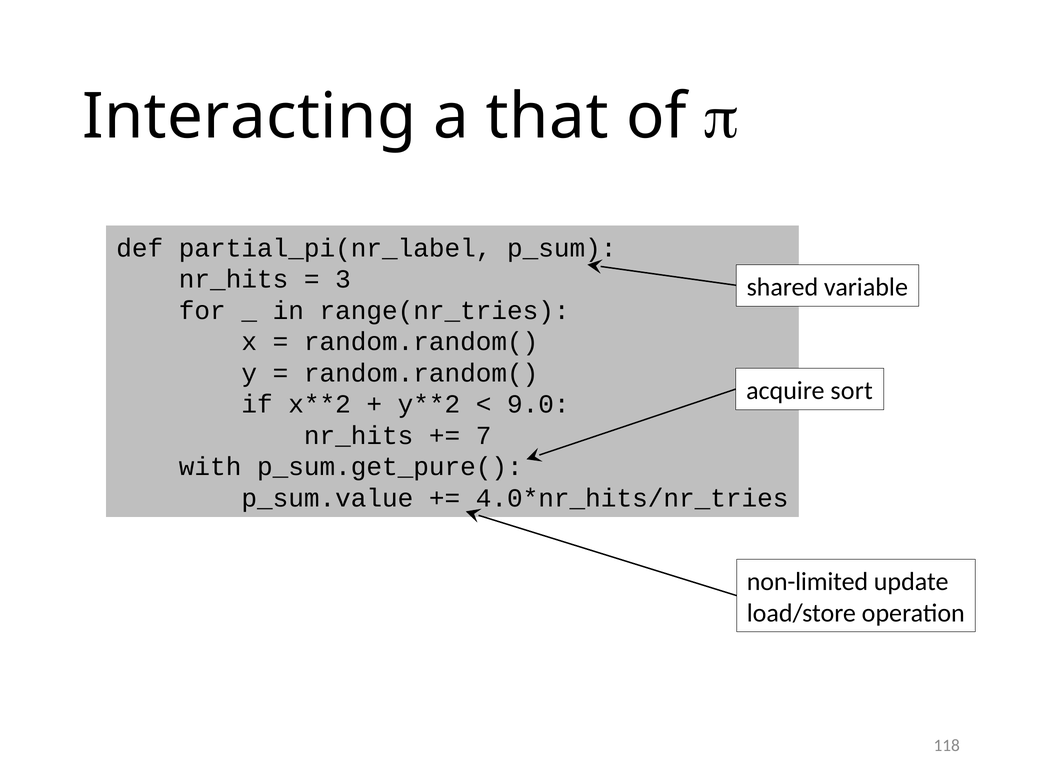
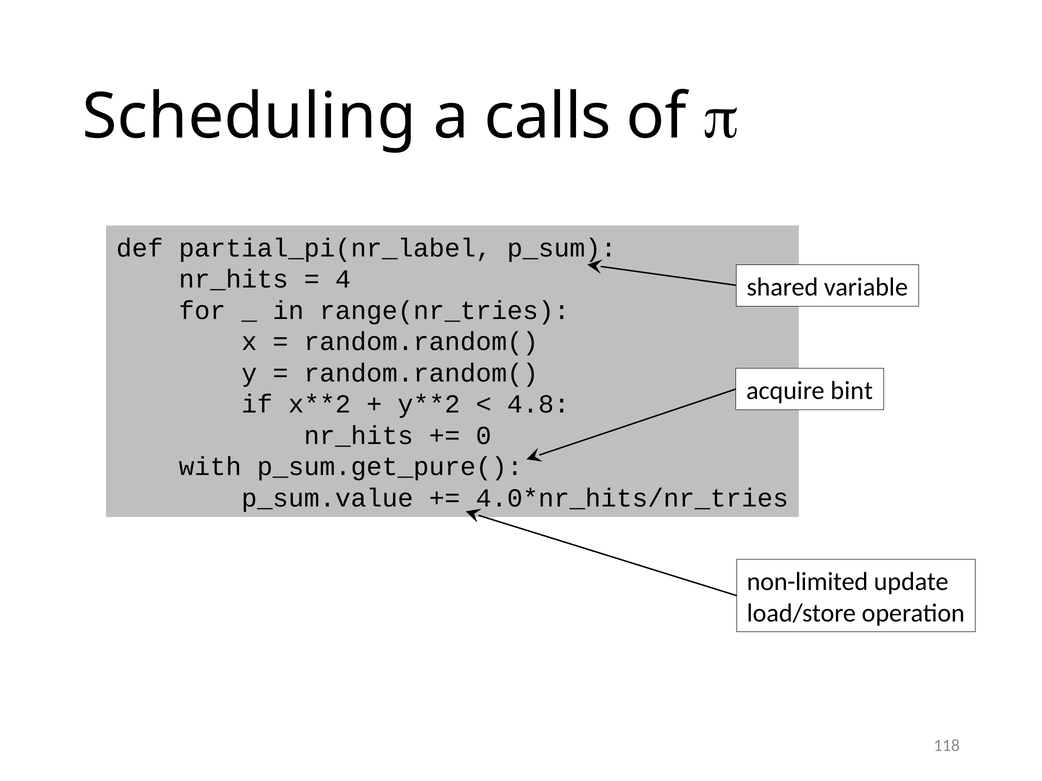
Interacting: Interacting -> Scheduling (249, 117)
that: that -> calls (548, 117)
3: 3 -> 4 (343, 280)
sort: sort -> bint (852, 391)
9.0: 9.0 -> 4.8 (538, 405)
7: 7 -> 0 (484, 436)
